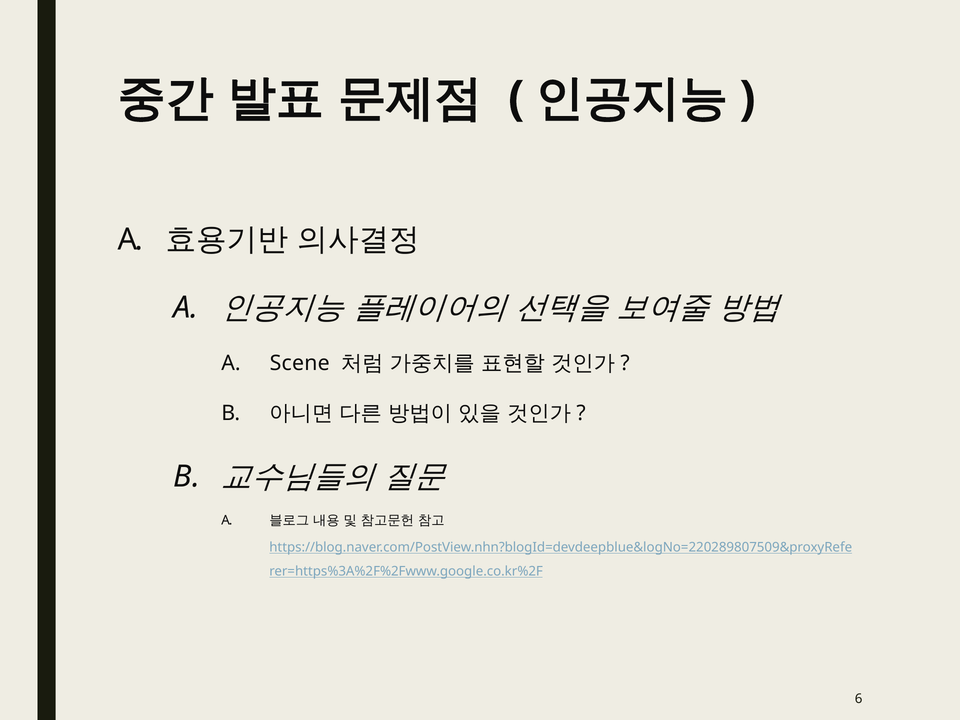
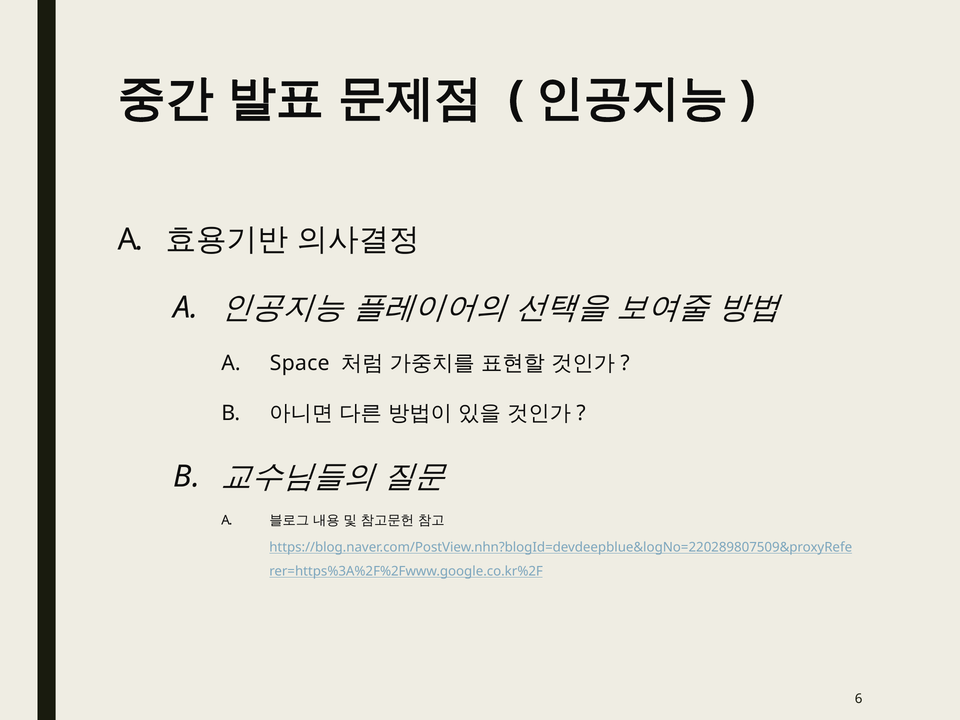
Scene: Scene -> Space (300, 363)
